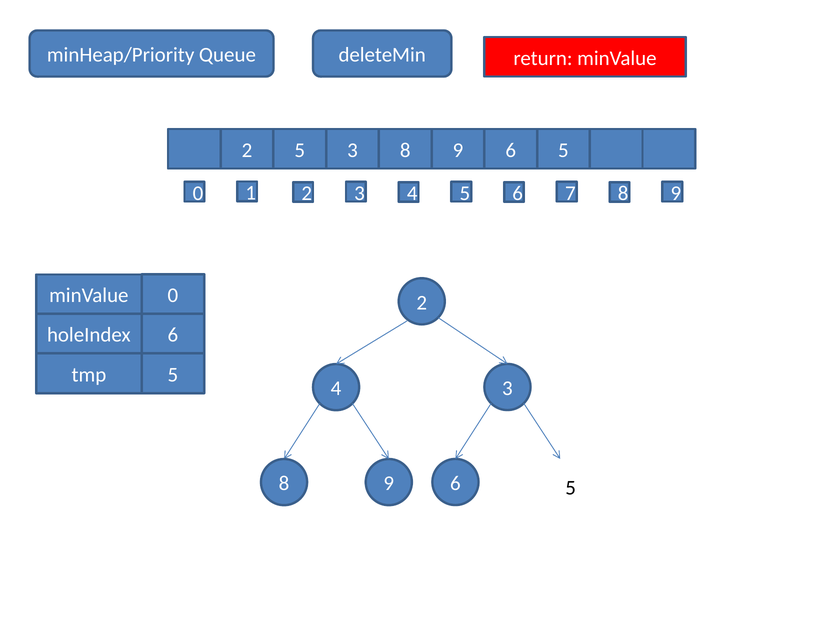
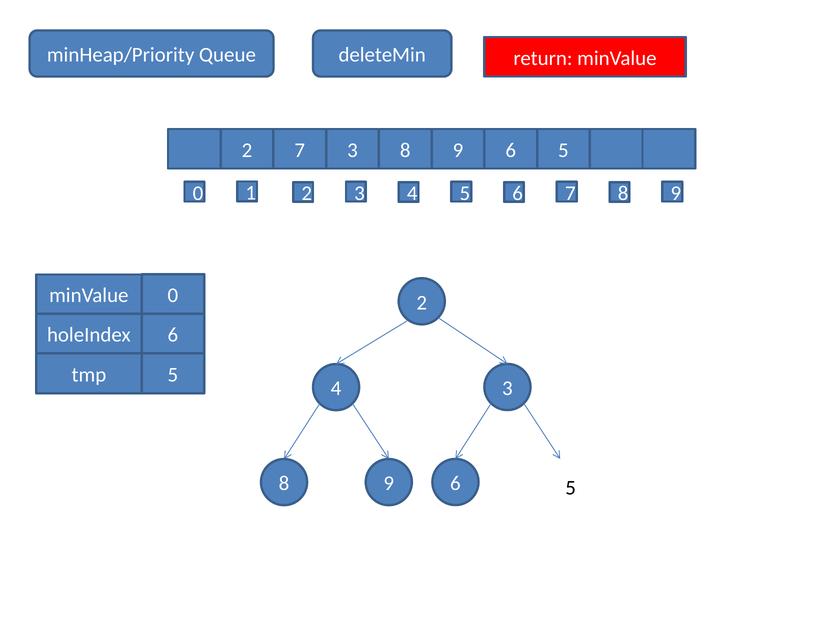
2 5: 5 -> 7 (300, 150)
